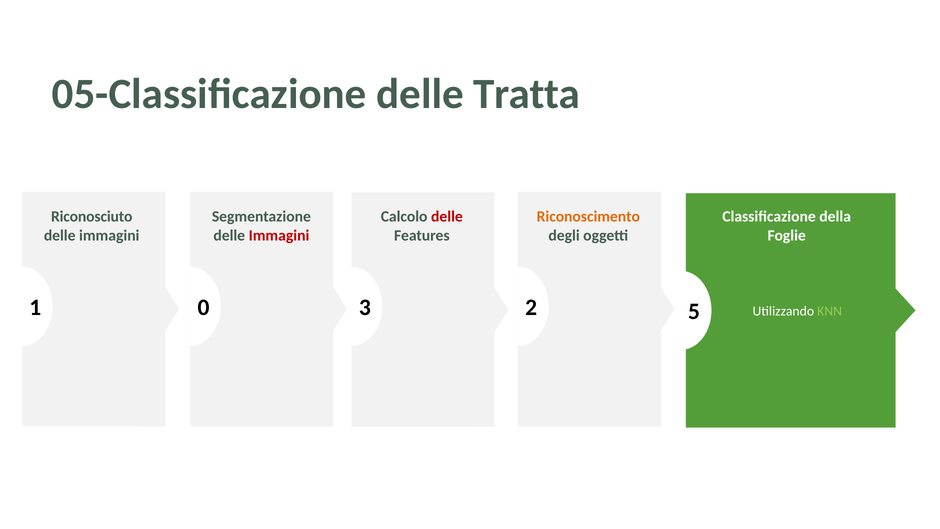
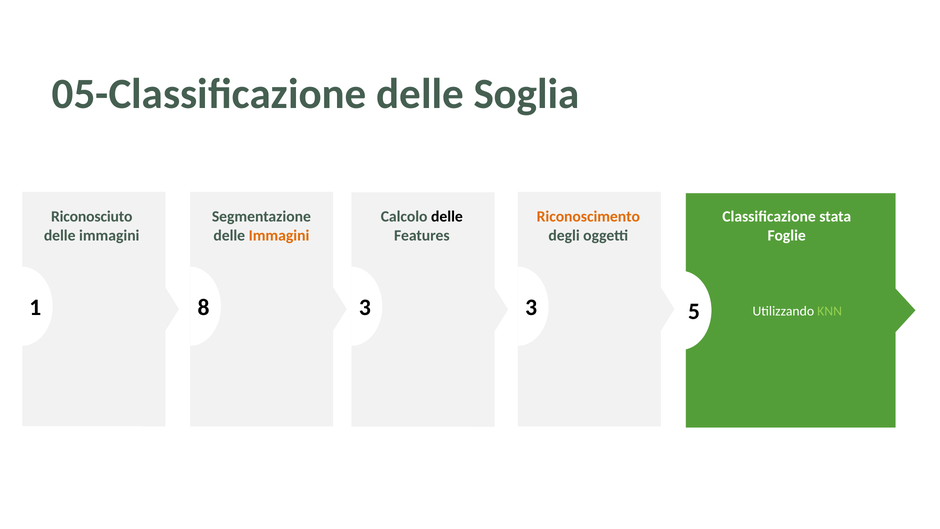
Tratta: Tratta -> Soglia (526, 94)
della: della -> stata (835, 216)
delle colour: red -> black (447, 217)
Immagini colour: red -> orange (279, 235)
0: 0 -> 8 (204, 307)
3 2: 2 -> 3 (531, 307)
